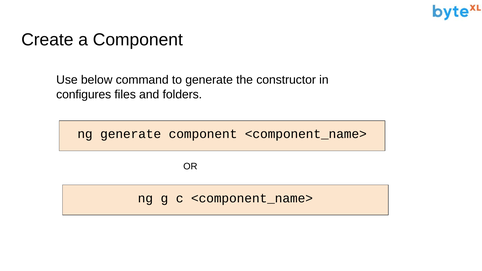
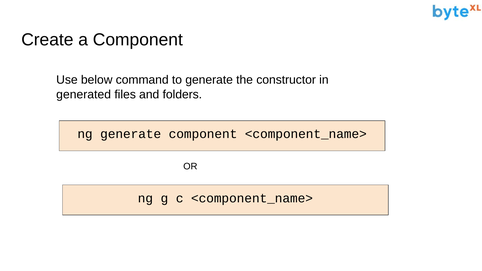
configures: configures -> generated (84, 95)
